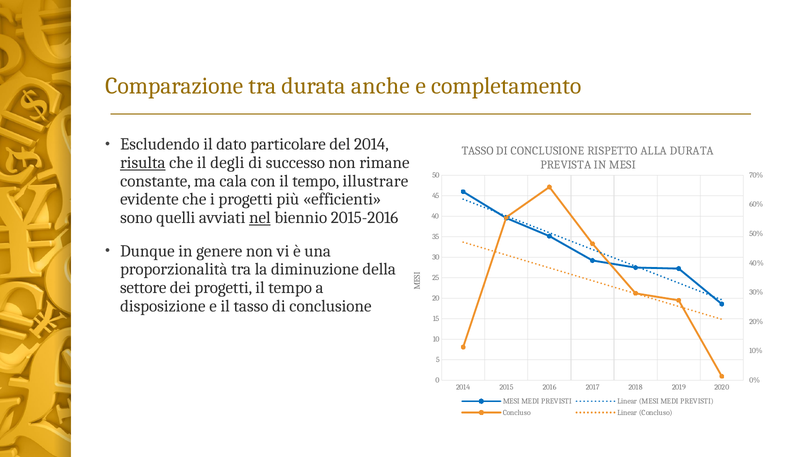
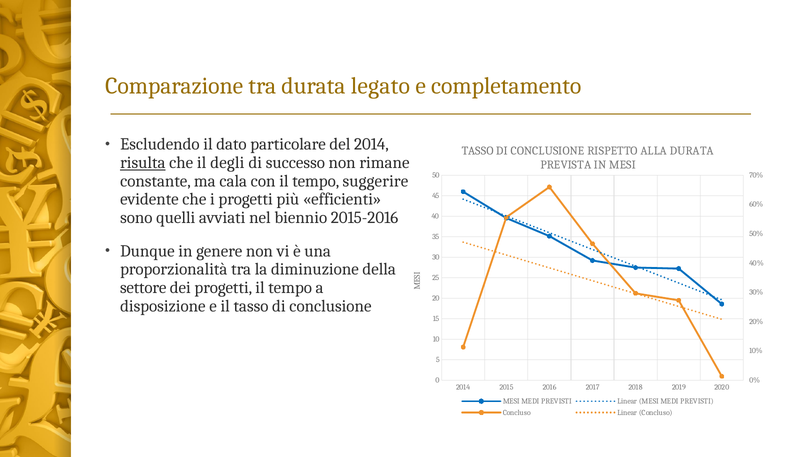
anche: anche -> legato (380, 86)
illustrare: illustrare -> suggerire (375, 181)
nel underline: present -> none (260, 217)
